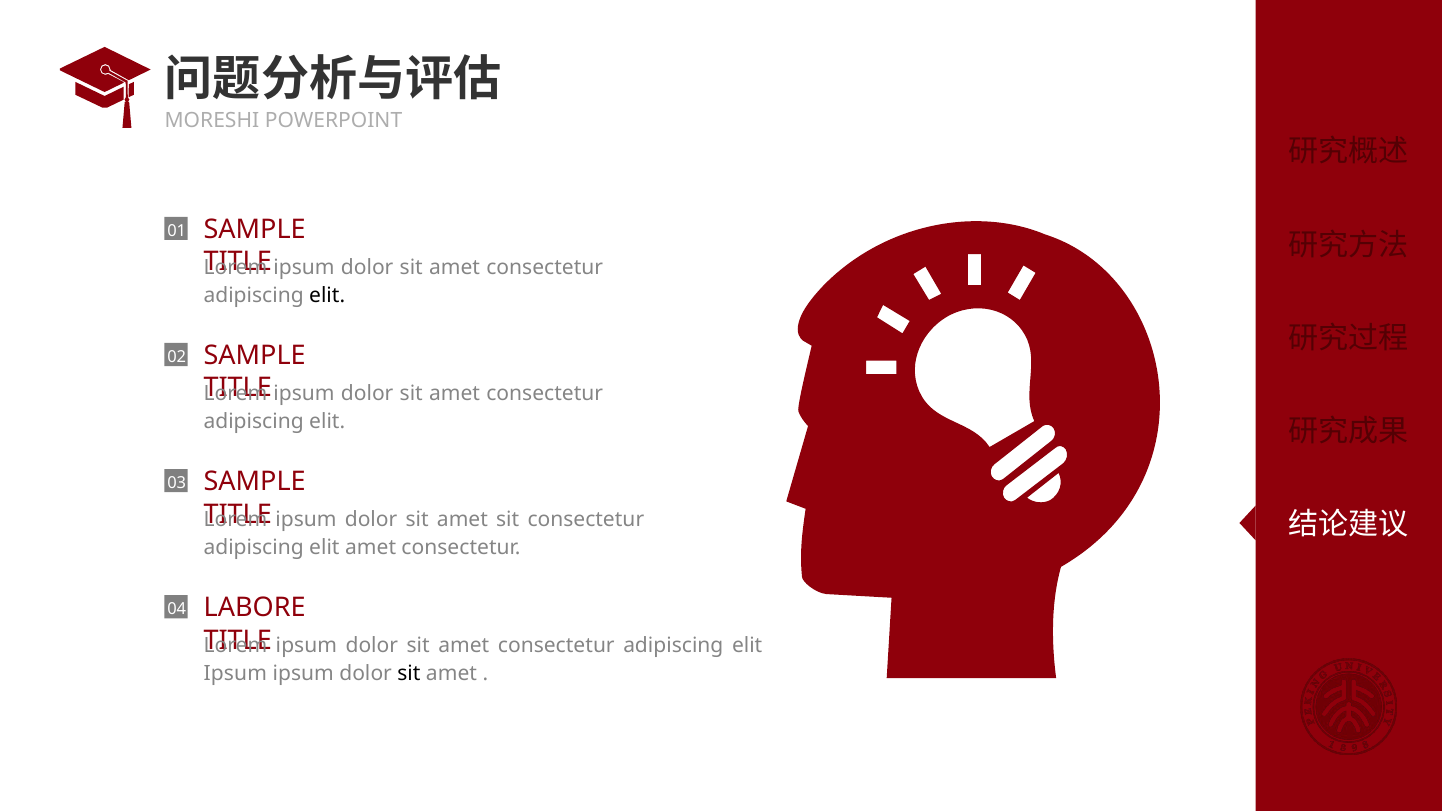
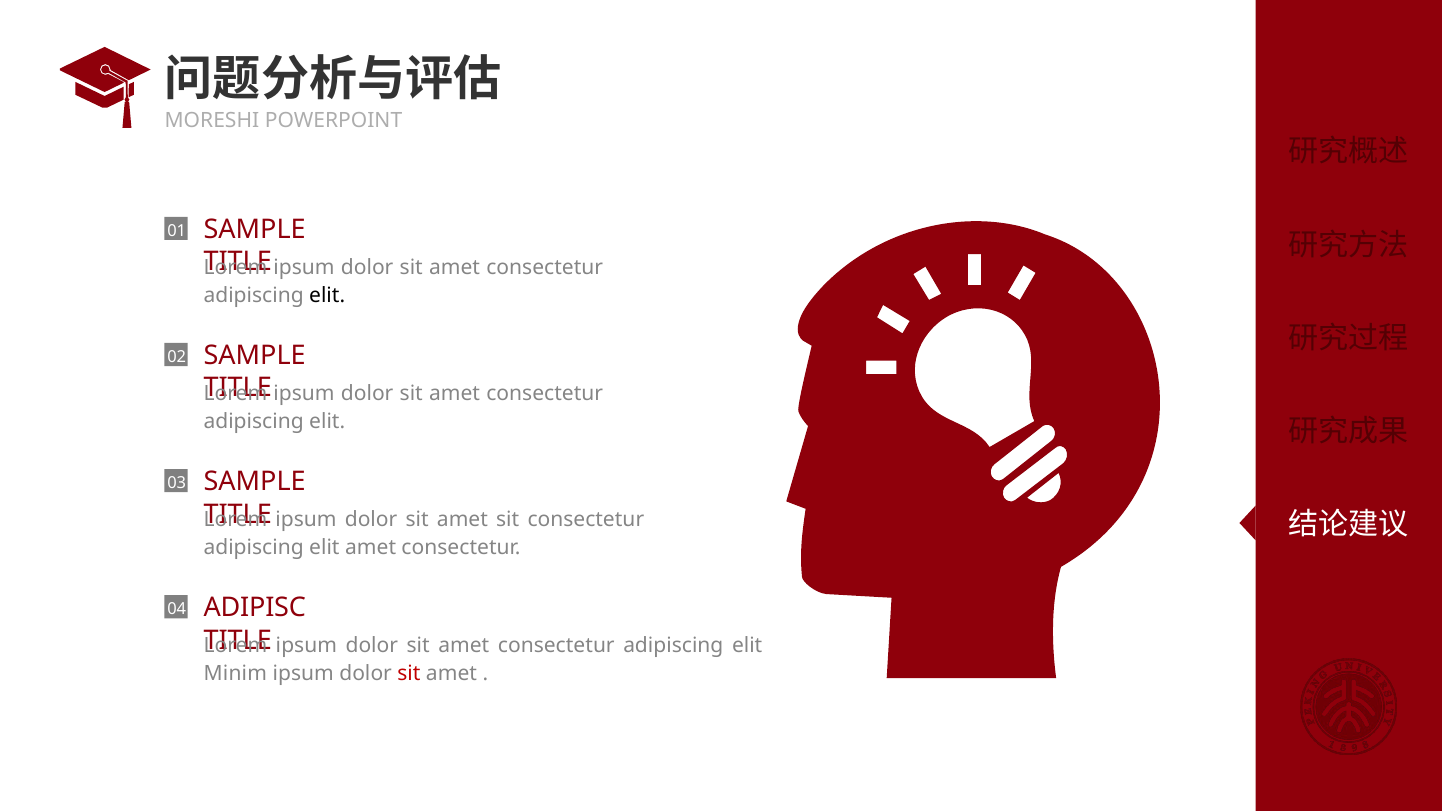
LABORE: LABORE -> ADIPISC (255, 608)
Ipsum: Ipsum -> Minim (235, 674)
sit colour: black -> red (409, 674)
